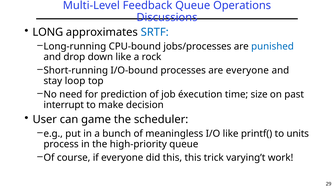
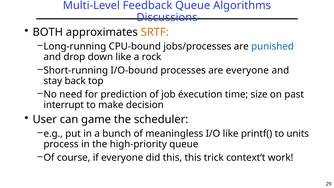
Operations: Operations -> Algorithms (242, 5)
LONG: LONG -> BOTH (48, 32)
SRTF colour: blue -> orange (155, 32)
loop: loop -> back (75, 81)
varying’t: varying’t -> context’t (246, 157)
